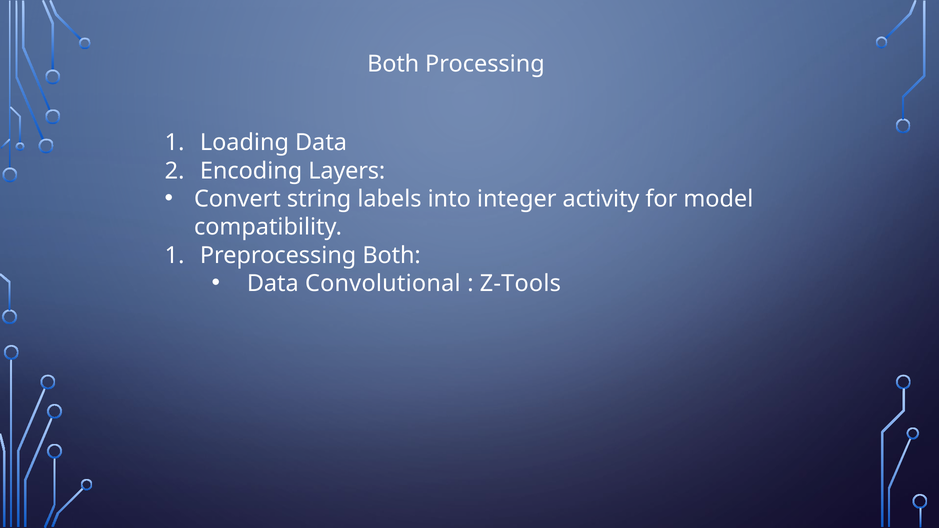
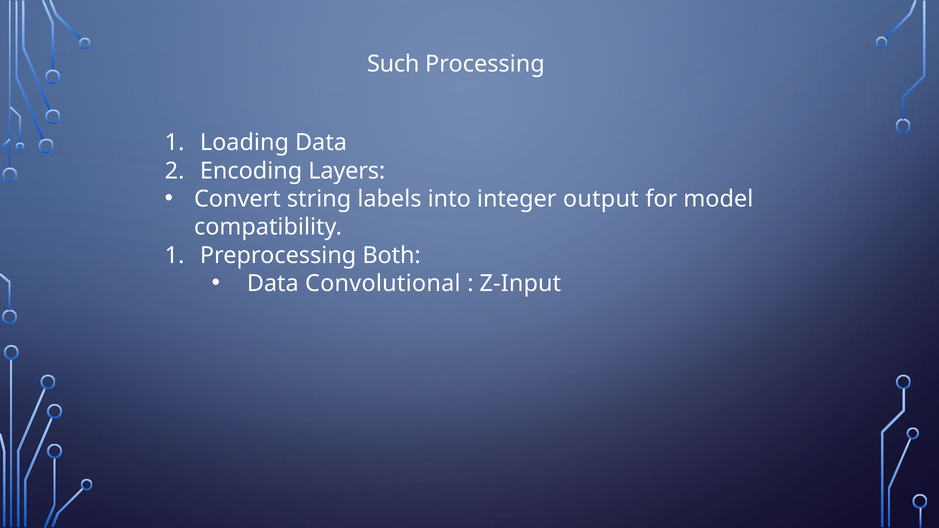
Both: Both -> Such (393, 64)
activity: activity -> output (601, 199)
Z-Tools: Z-Tools -> Z-Input (520, 284)
